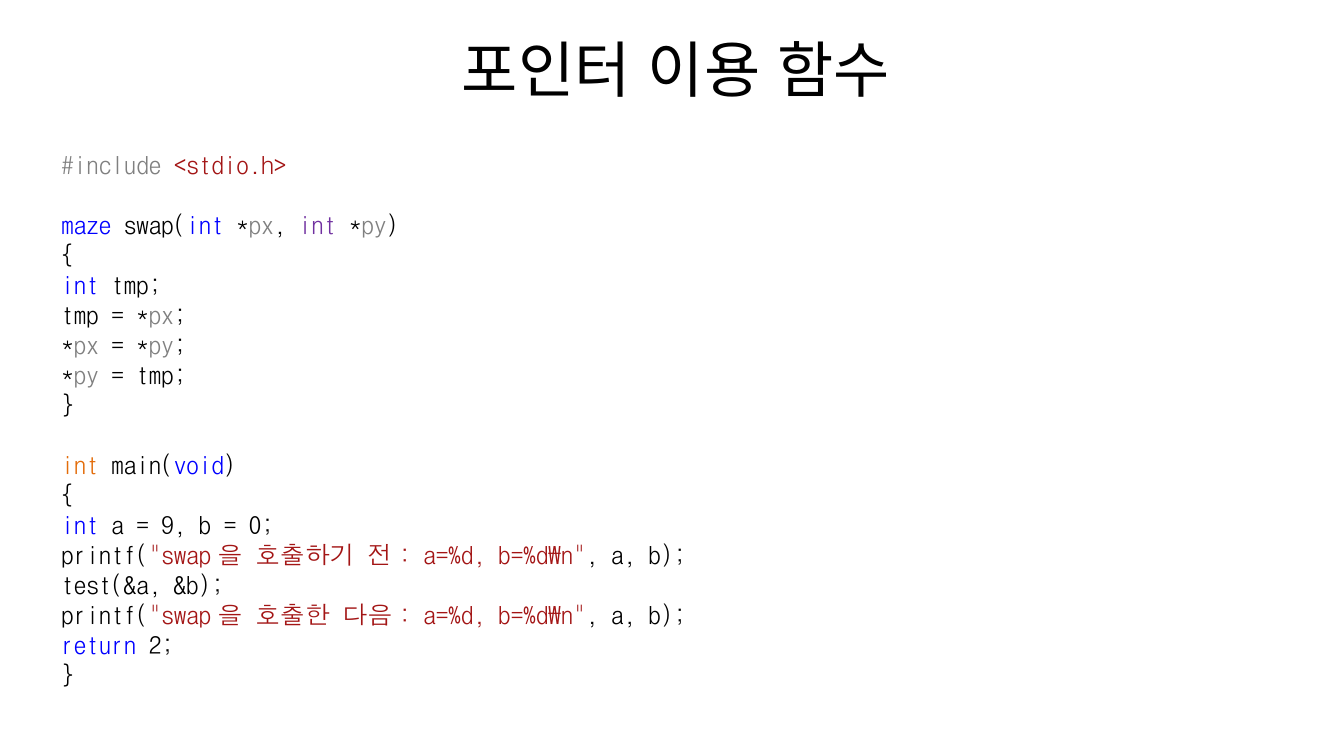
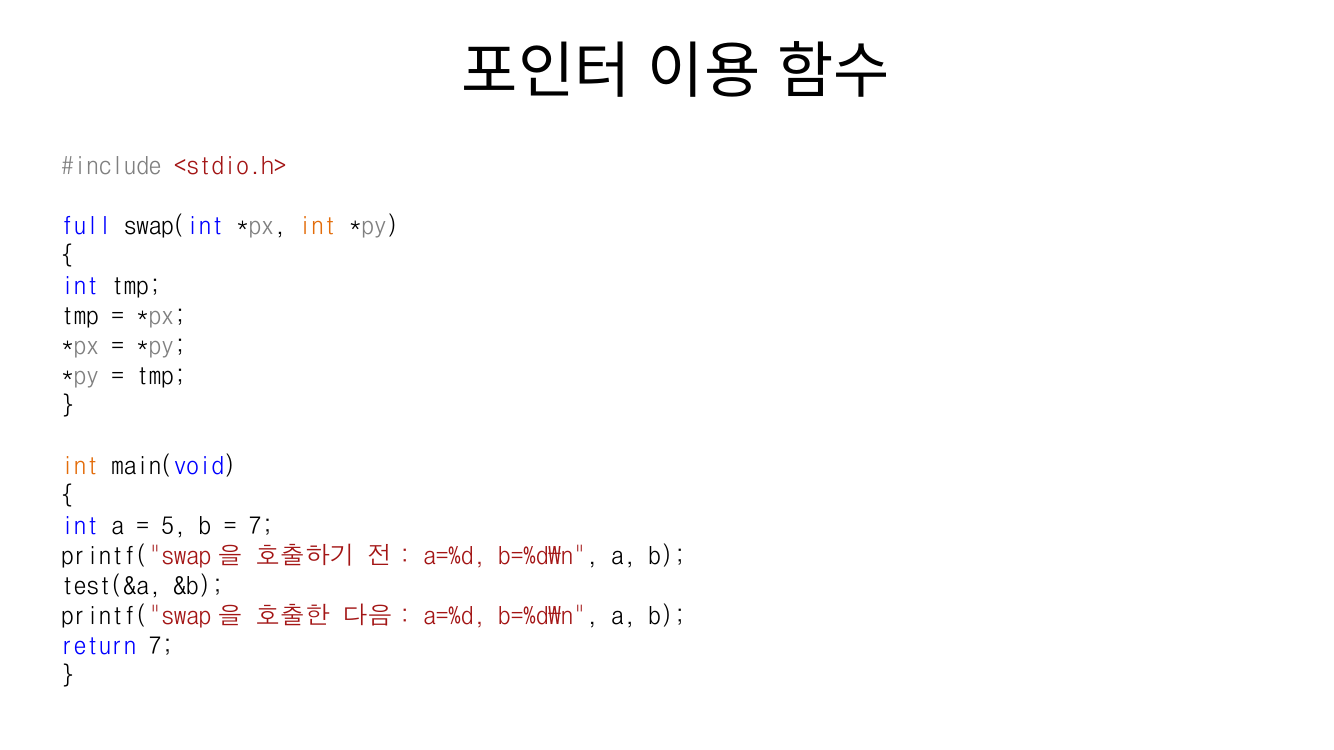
maze: maze -> full (86, 227)
int colour: purple -> orange (318, 227)
9: 9 -> 5 (174, 527)
0: 0 -> 7 (261, 527)
return 2: 2 -> 7 (161, 647)
